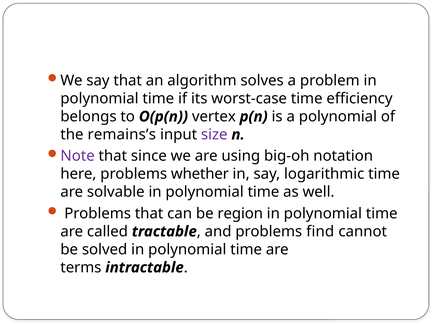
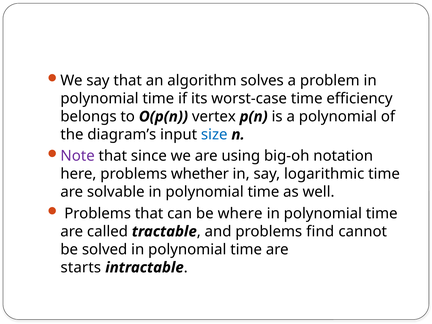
remains’s: remains’s -> diagram’s (122, 135)
size colour: purple -> blue (214, 135)
region: region -> where (240, 214)
terms: terms -> starts (81, 267)
